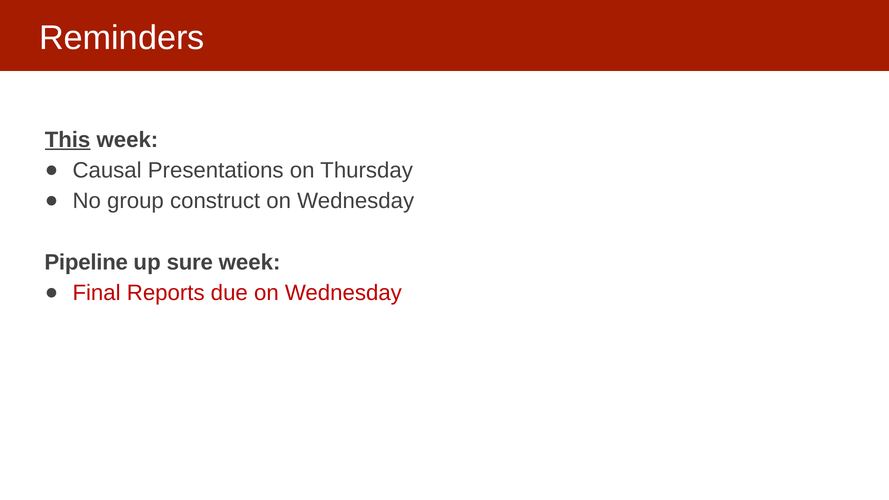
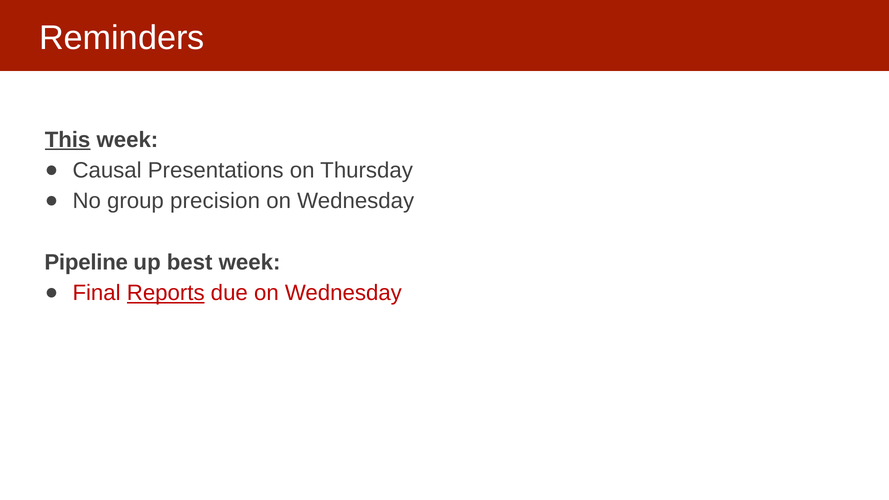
construct: construct -> precision (215, 201)
sure: sure -> best (190, 262)
Reports underline: none -> present (166, 293)
